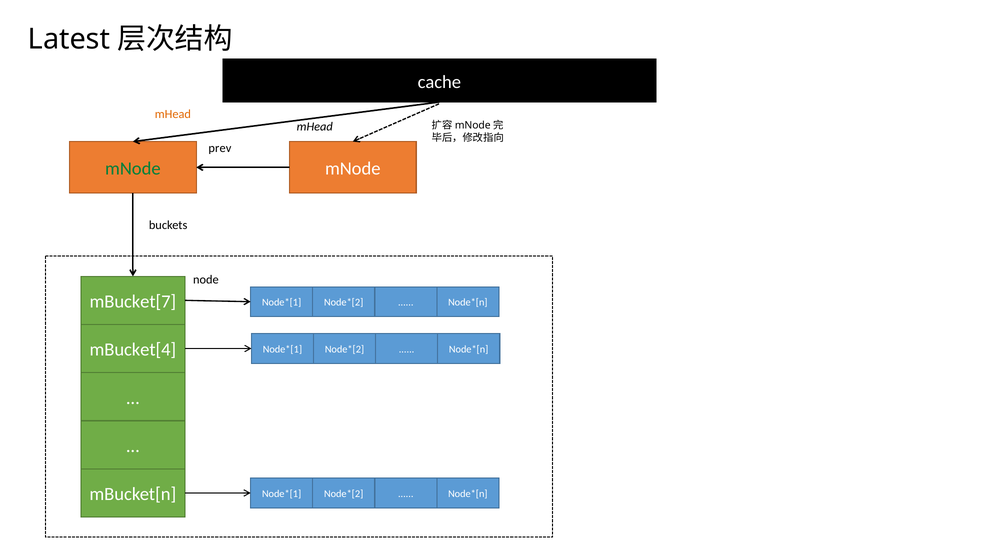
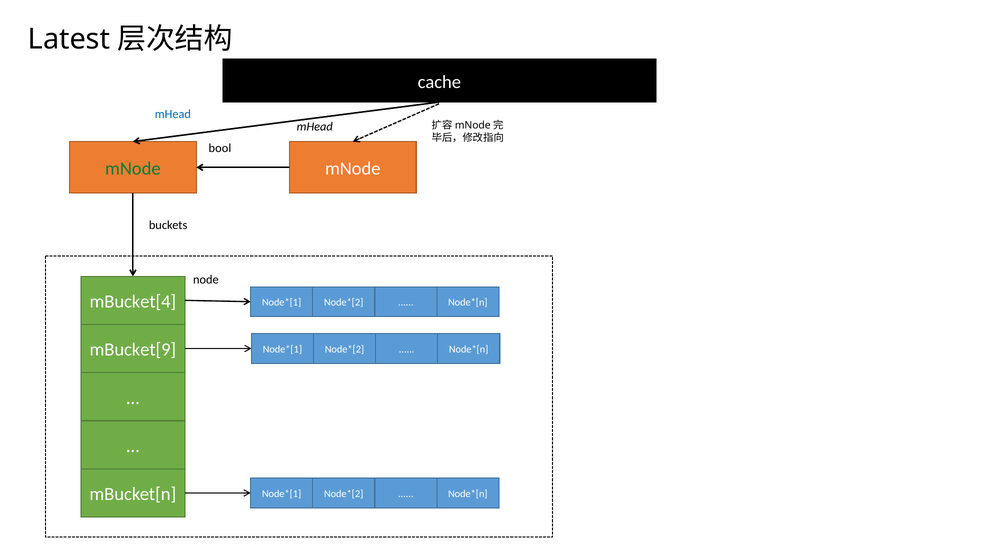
mHead colour: orange -> blue (173, 114)
prev: prev -> bool (220, 148)
mBucket[7: mBucket[7 -> mBucket[4 (133, 301)
mBucket[4: mBucket[4 -> mBucket[9 (133, 349)
